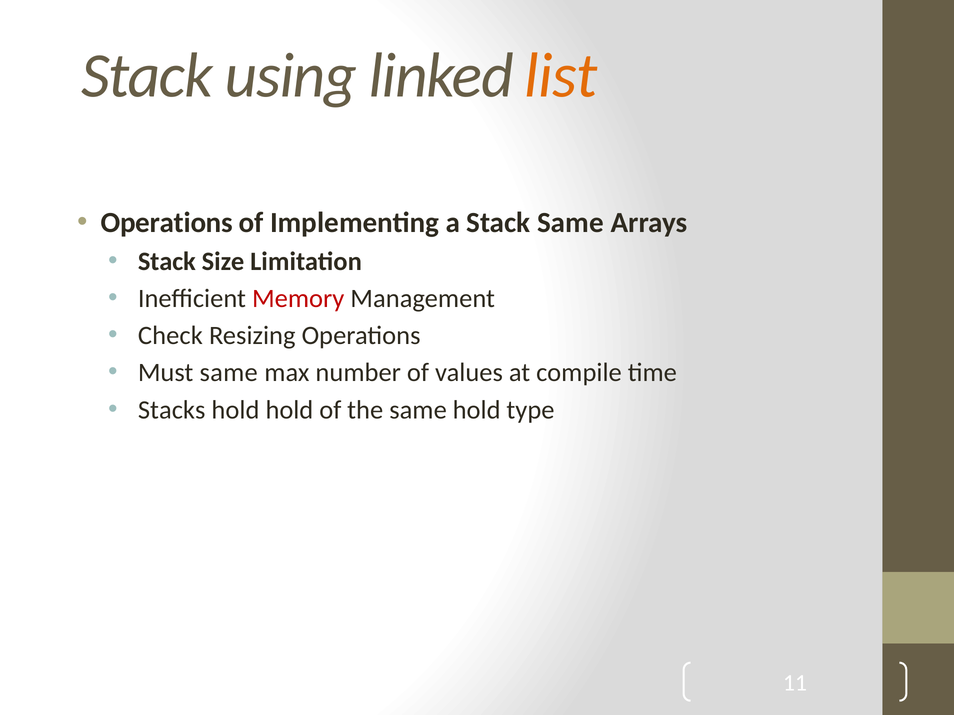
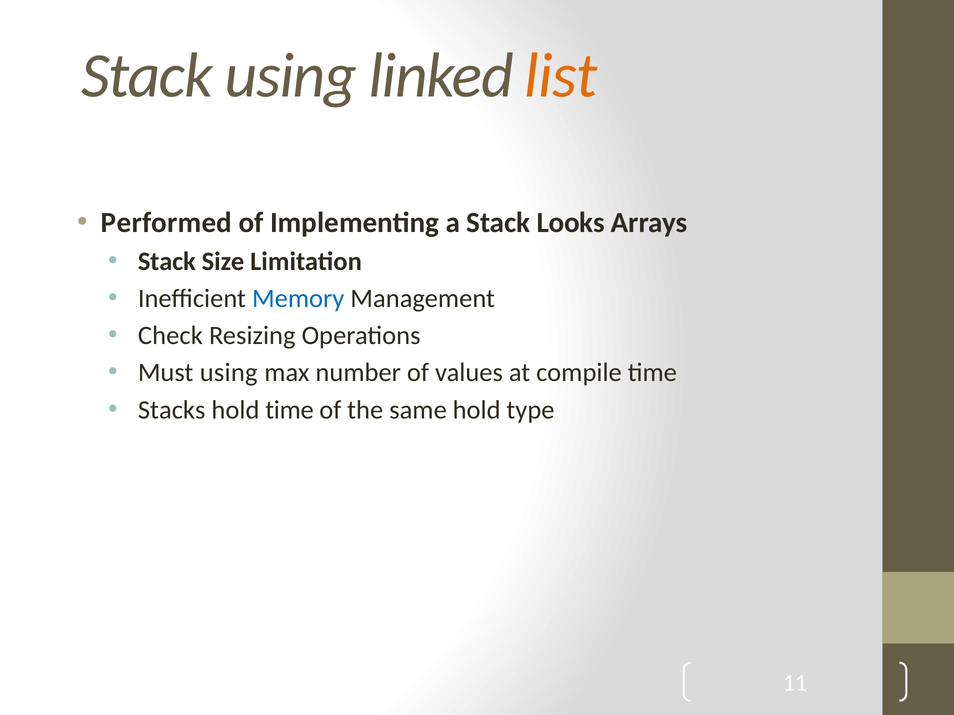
Operations: Operations -> Performed (167, 223)
Stack Same: Same -> Looks (571, 223)
Memory colour: red -> blue (298, 299)
Must same: same -> using (229, 373)
hold hold: hold -> time (290, 410)
